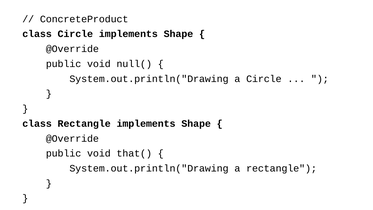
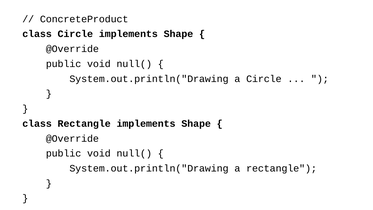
that(: that( -> null( (134, 153)
